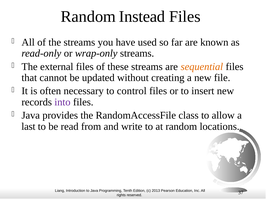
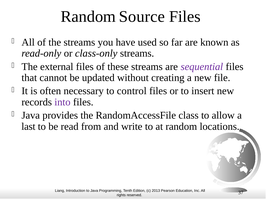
Instead: Instead -> Source (142, 17)
wrap-only: wrap-only -> class-only (96, 54)
sequential colour: orange -> purple (202, 67)
